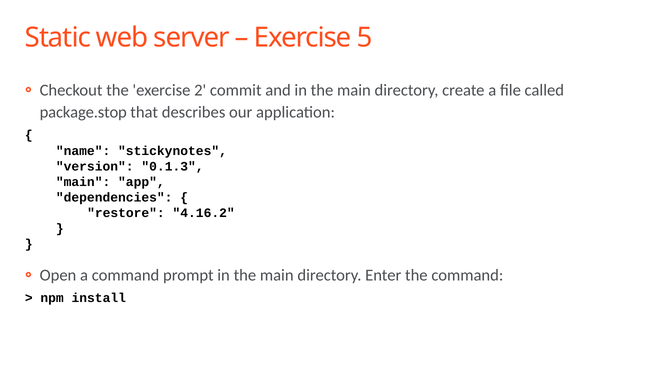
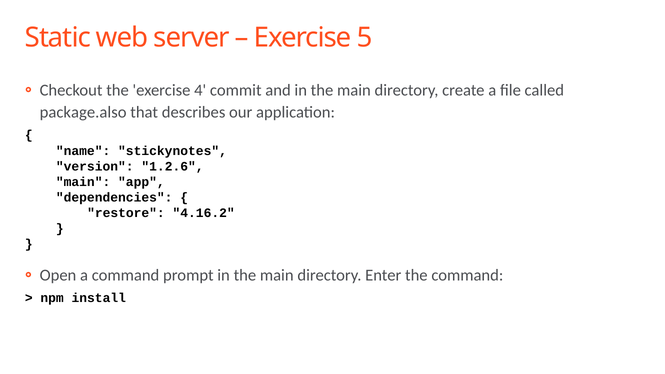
2: 2 -> 4 (200, 90)
package.stop: package.stop -> package.also (83, 112)
0.1.3: 0.1.3 -> 1.2.6 (173, 166)
